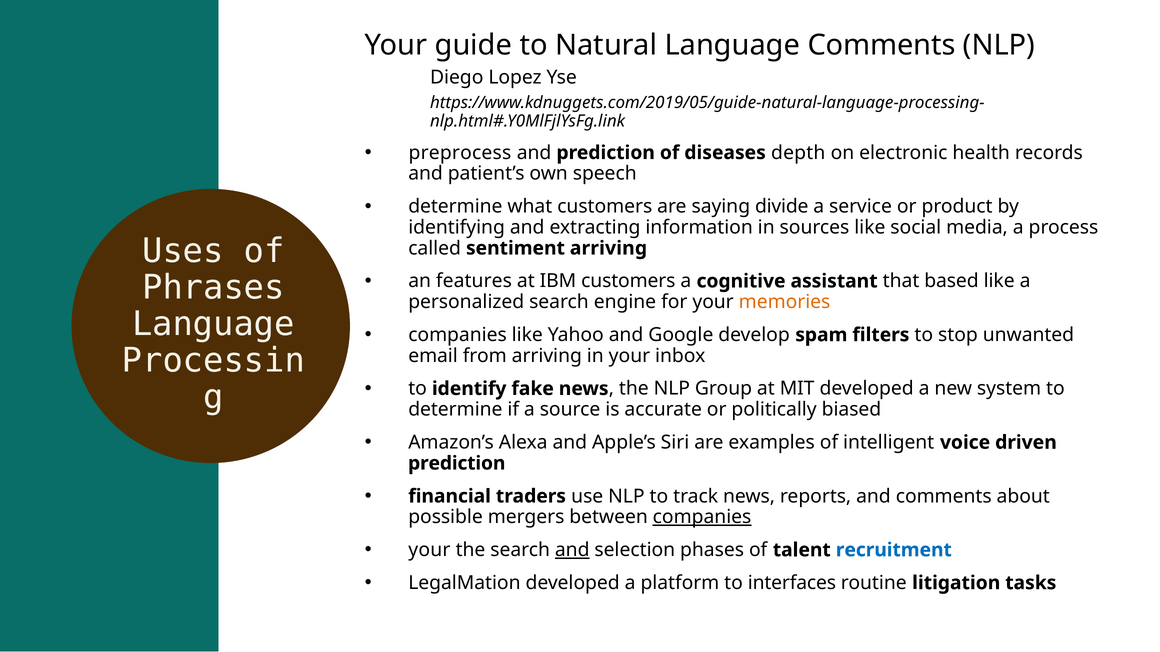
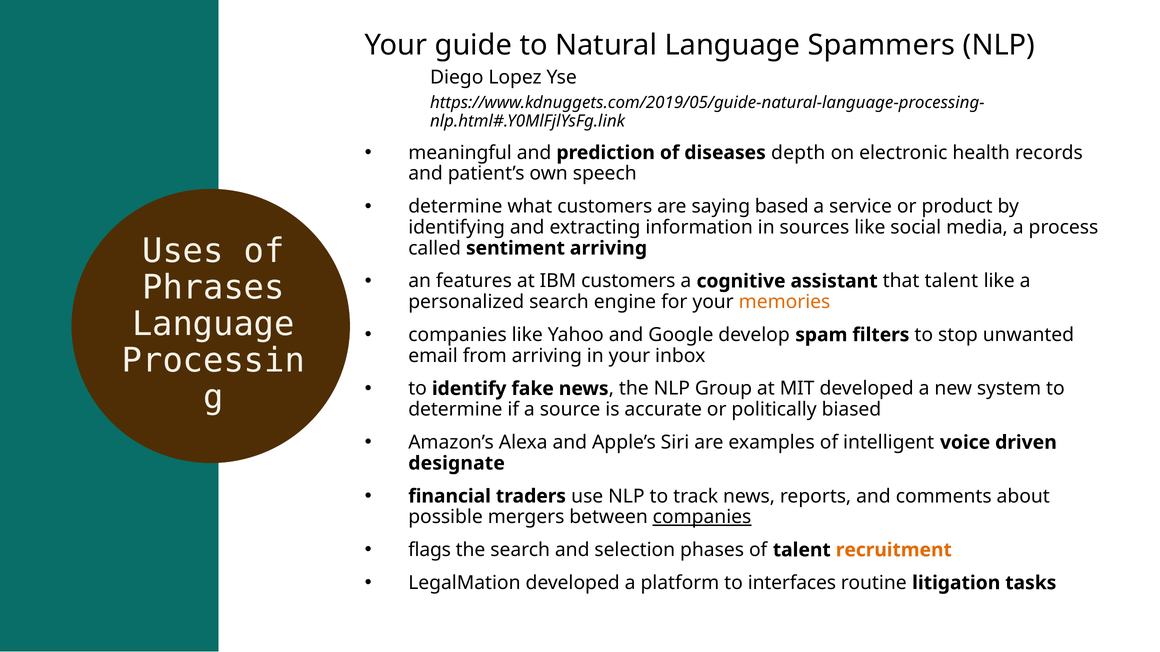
Language Comments: Comments -> Spammers (881, 45)
preprocess: preprocess -> meaningful (460, 153)
divide: divide -> based (782, 207)
that based: based -> talent (951, 281)
prediction: prediction -> designate (457, 464)
your: your -> flags (430, 550)
and underline: present -> none (572, 550)
recruitment colour: blue -> orange (894, 550)
